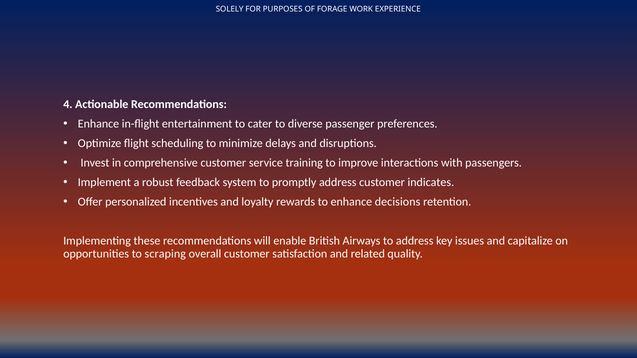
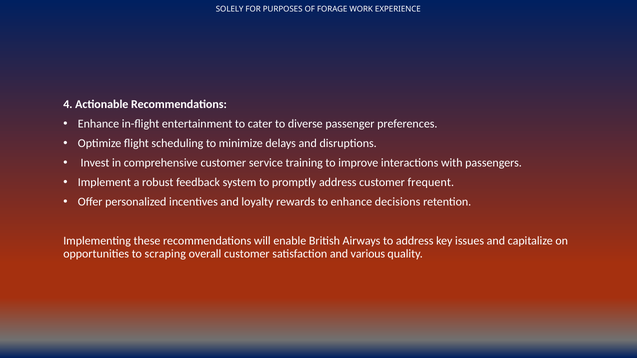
indicates: indicates -> frequent (431, 182)
related: related -> various (368, 254)
